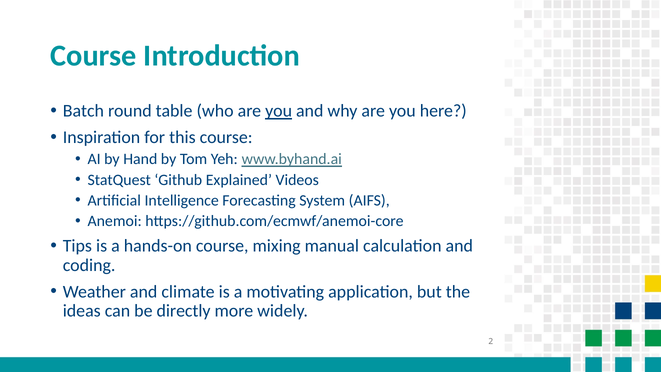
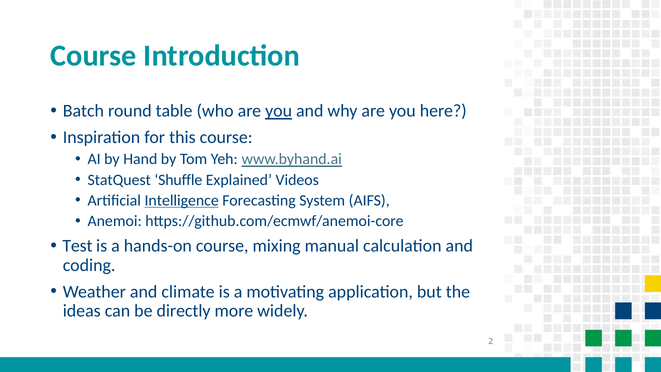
Github: Github -> Shuffle (178, 180)
Intelligence underline: none -> present (182, 200)
Tips: Tips -> Test (77, 246)
